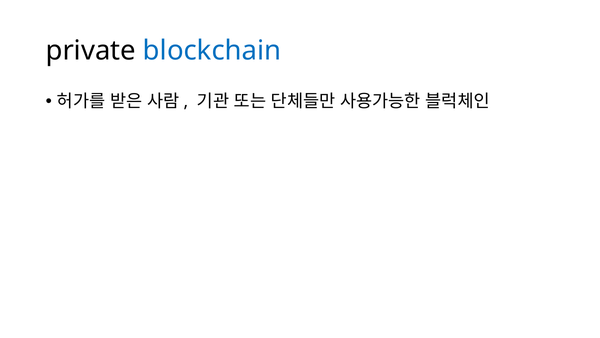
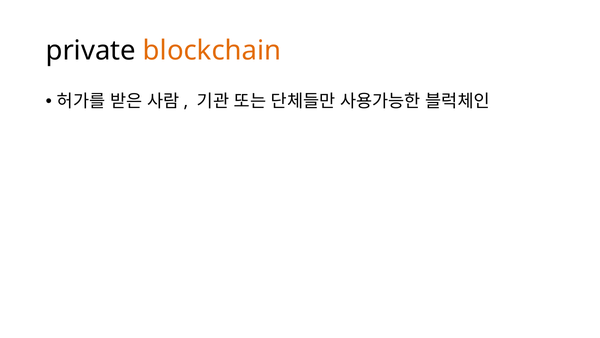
blockchain colour: blue -> orange (212, 50)
